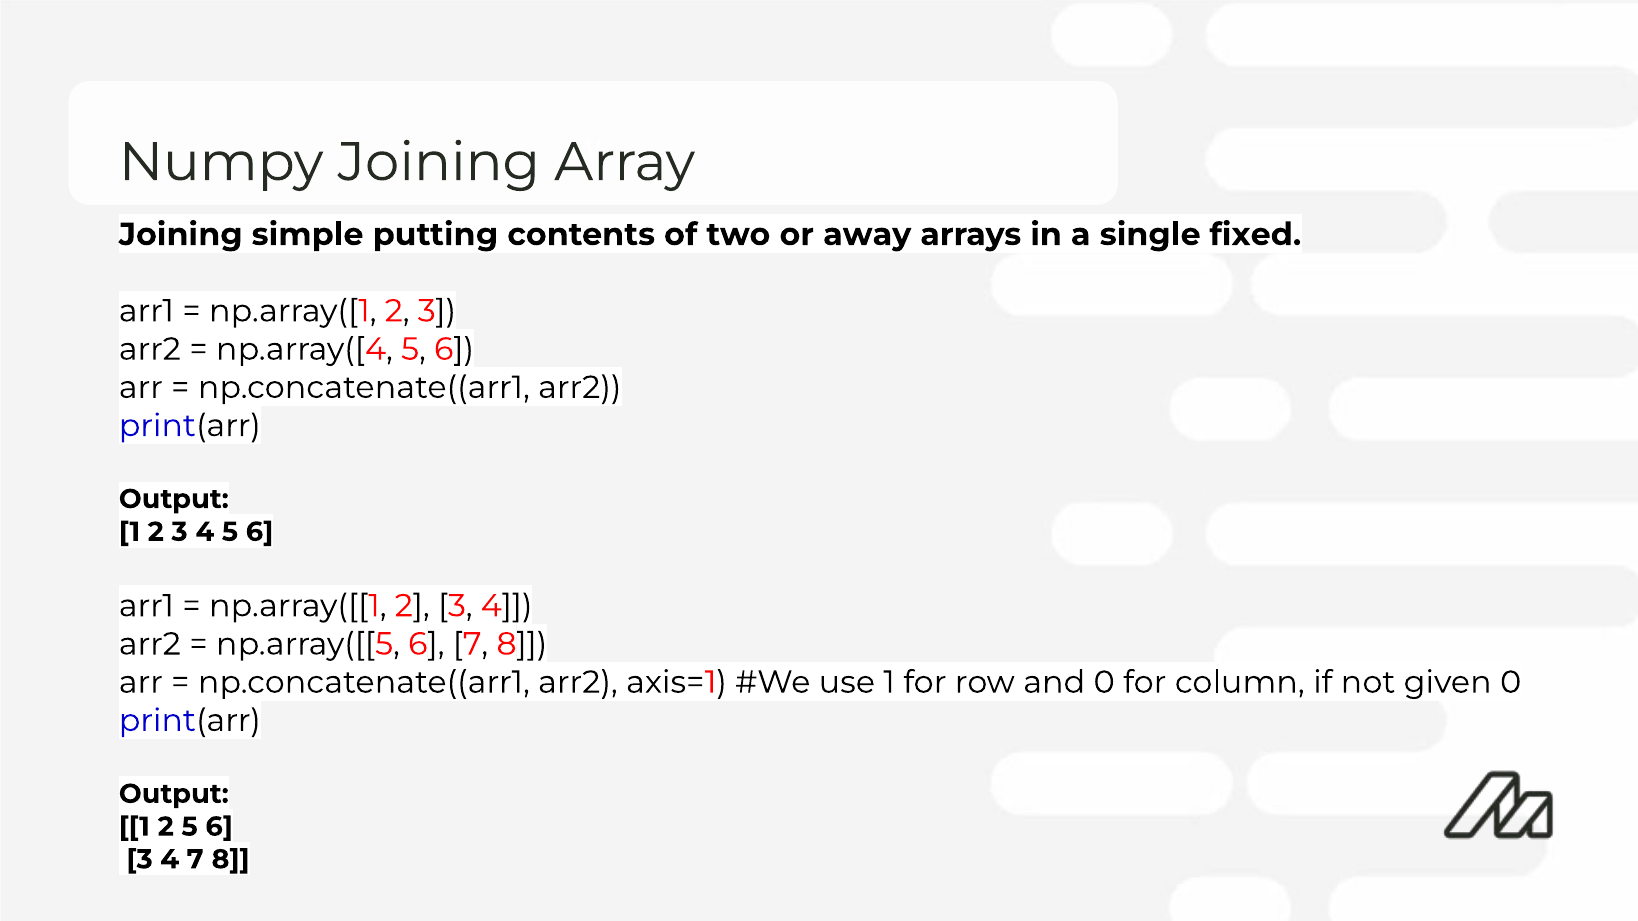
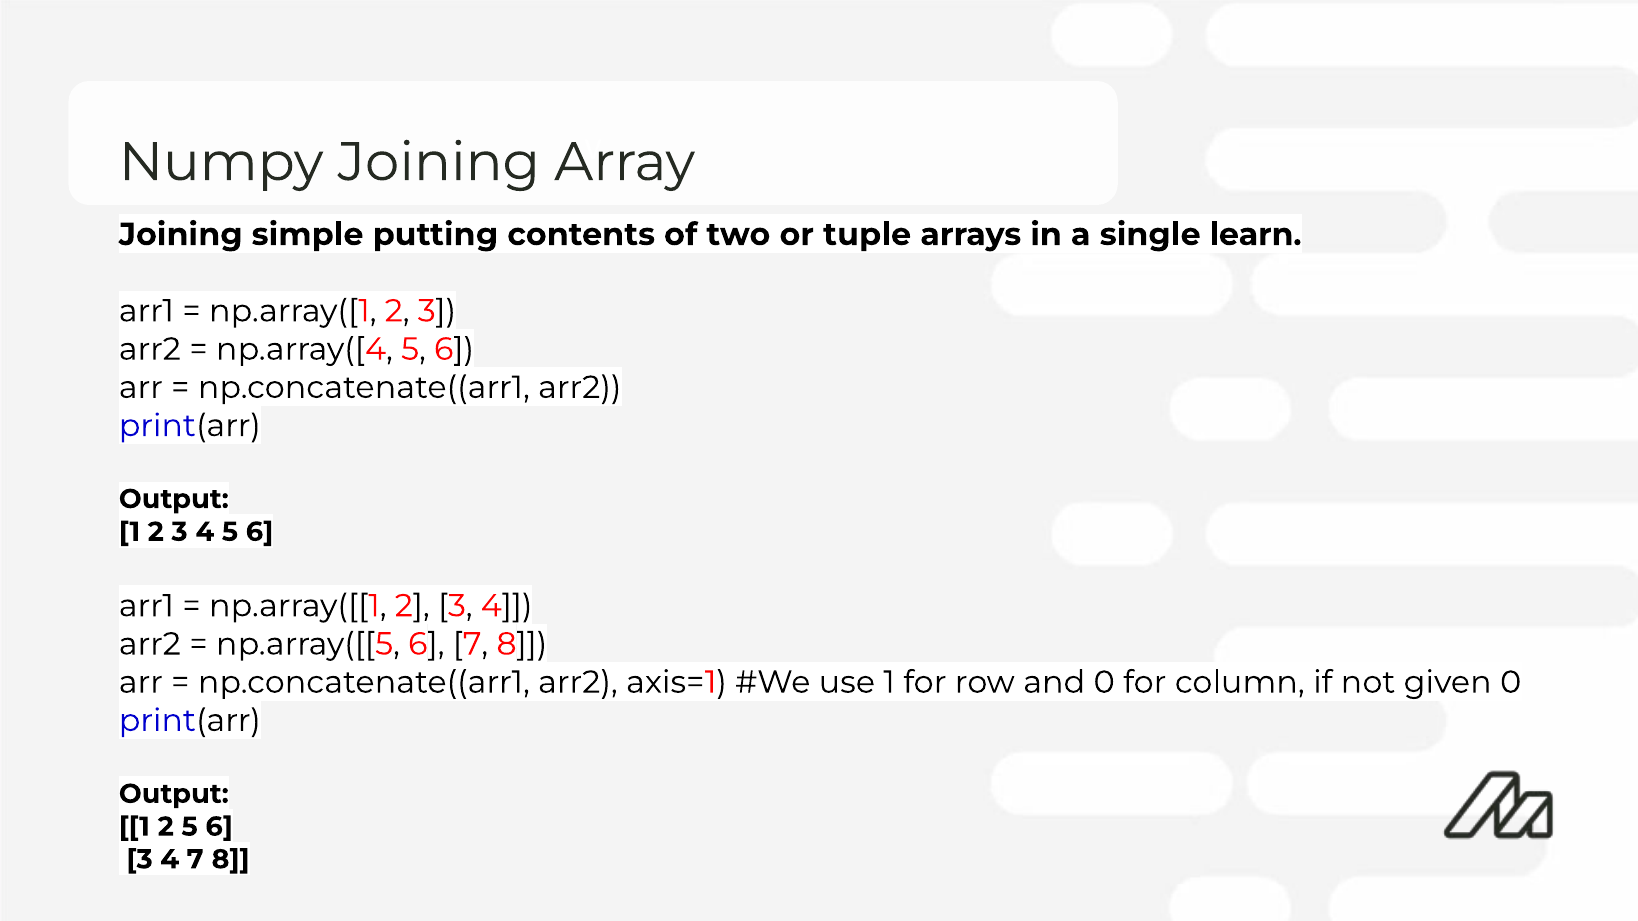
away: away -> tuple (867, 235)
fixed: fixed -> learn (1256, 235)
